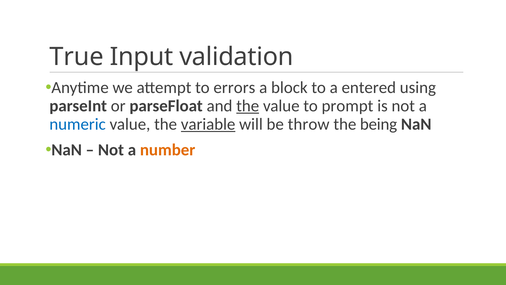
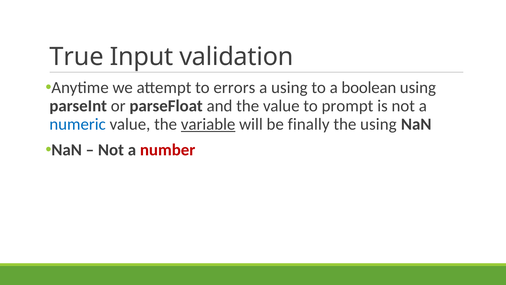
a block: block -> using (289, 88)
entered: entered -> boolean (369, 88)
the underline: present -> none (248, 106)
throw: throw -> finally (309, 124)
the being: being -> using (378, 124)
number colour: orange -> red (168, 150)
